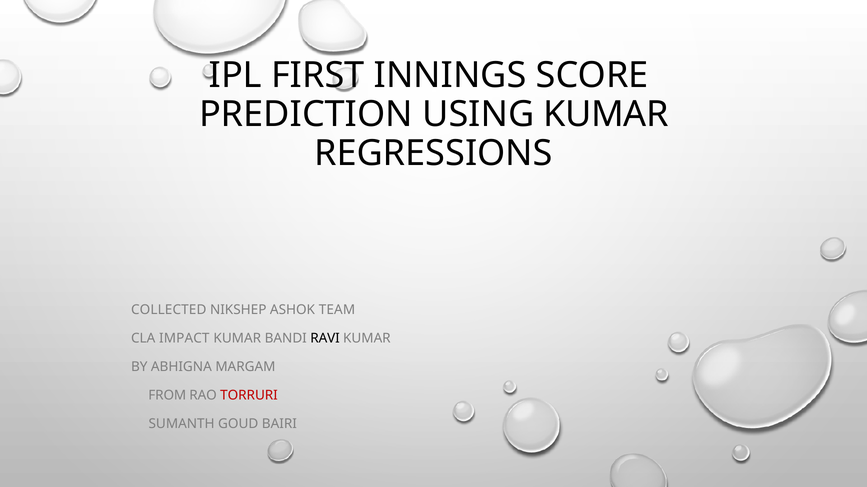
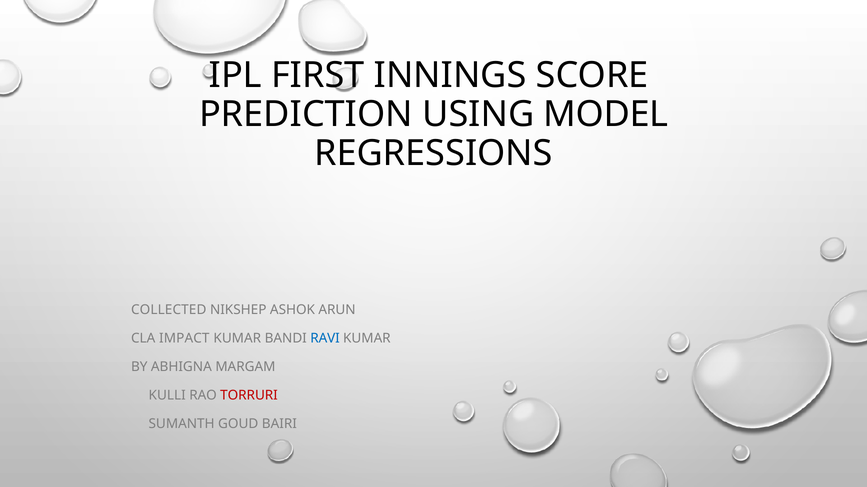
USING KUMAR: KUMAR -> MODEL (606, 114)
TEAM: TEAM -> ARUN (337, 310)
RAVI colour: black -> blue (325, 339)
FROM: FROM -> KULLI (167, 396)
